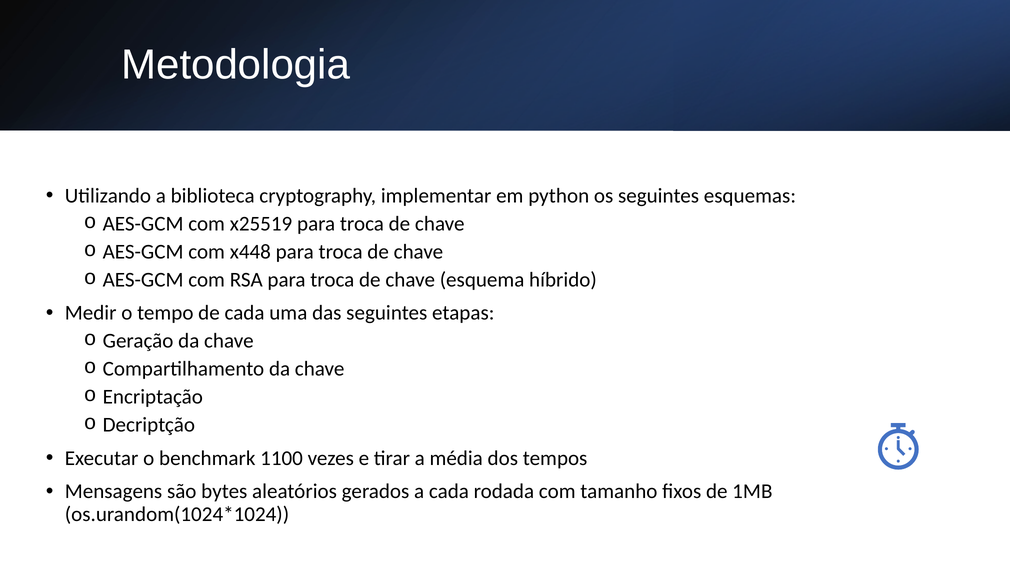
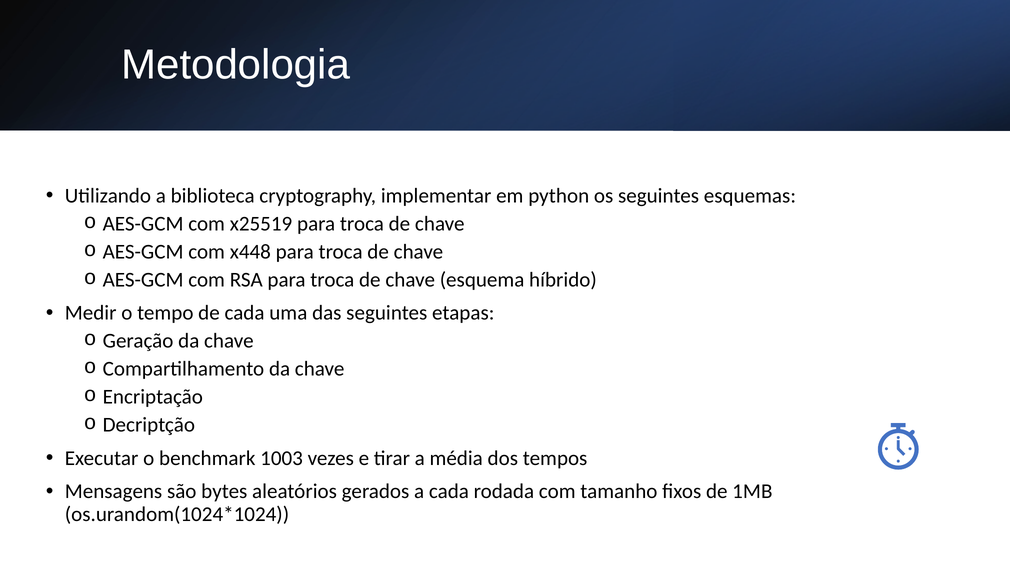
1100: 1100 -> 1003 (282, 458)
